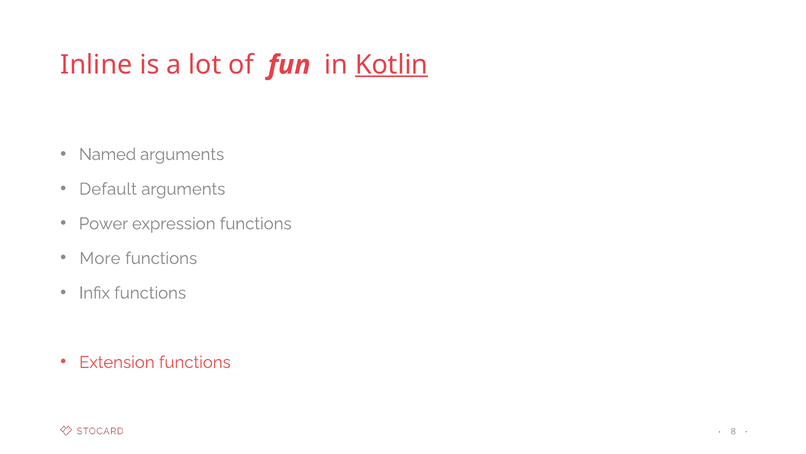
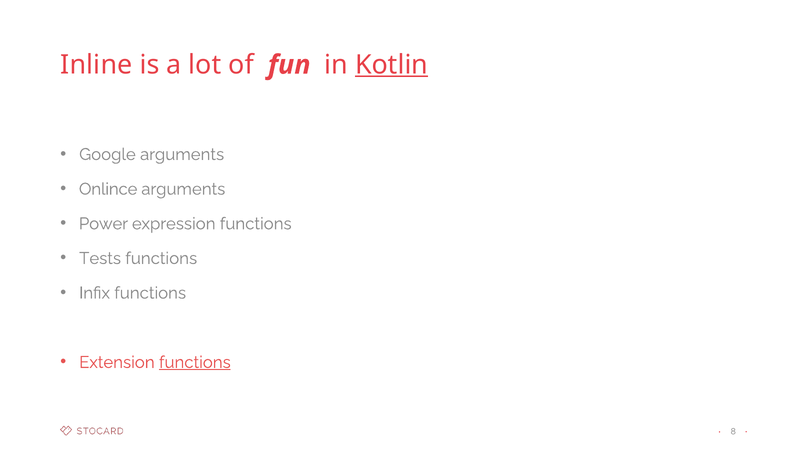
Named: Named -> Google (107, 154)
Default: Default -> Onlince (108, 189)
More: More -> Tests (100, 258)
functions underline: none -> present (195, 362)
